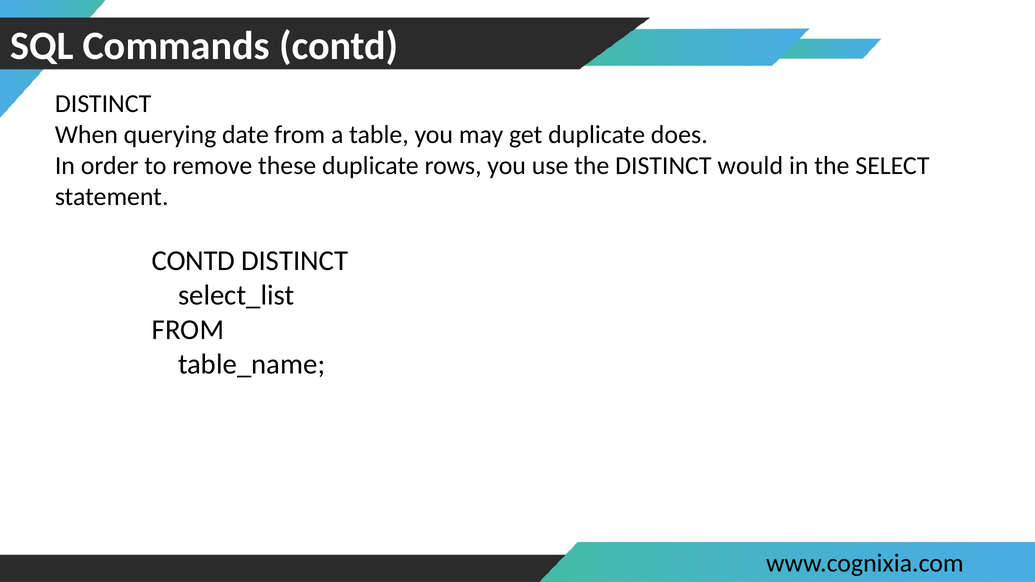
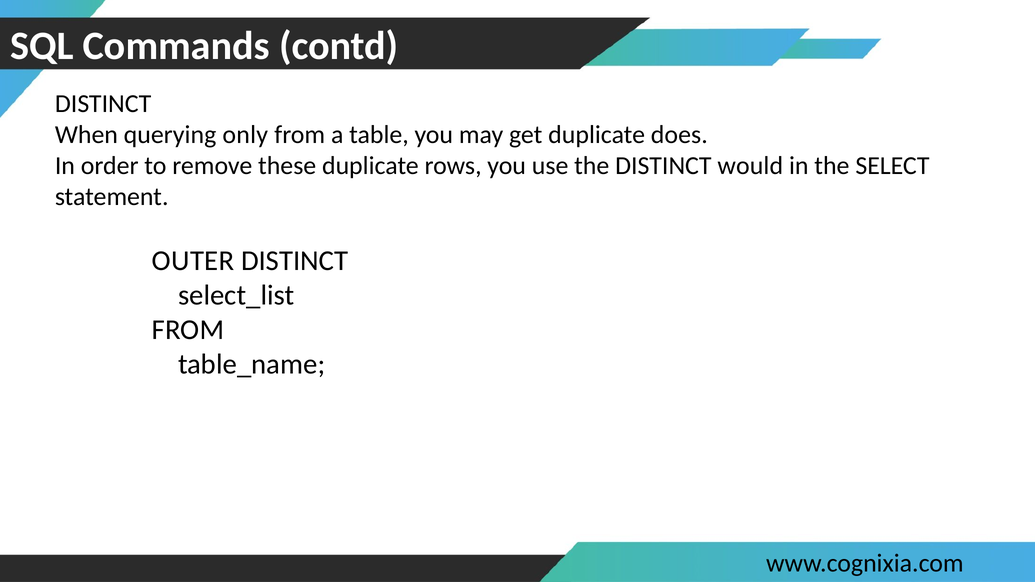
date: date -> only (245, 135)
CONTD: CONTD -> OUTER (193, 261)
